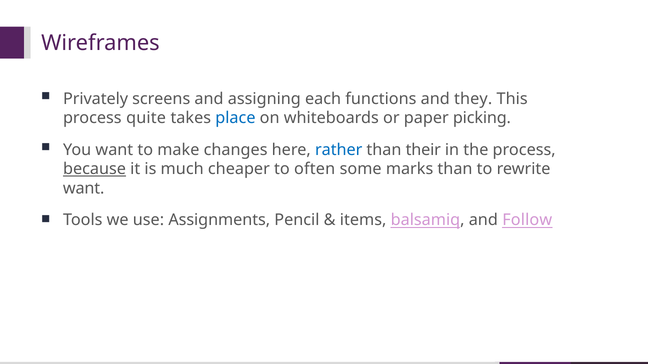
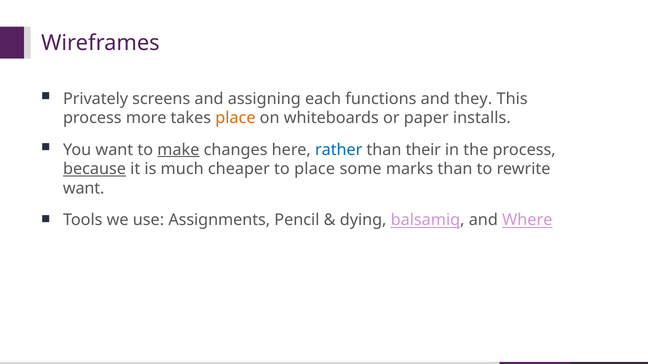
quite: quite -> more (146, 118)
place colour: blue -> orange (235, 118)
picking: picking -> installs (482, 118)
make underline: none -> present (178, 150)
to often: often -> place (315, 169)
items: items -> dying (363, 220)
Follow: Follow -> Where (527, 220)
